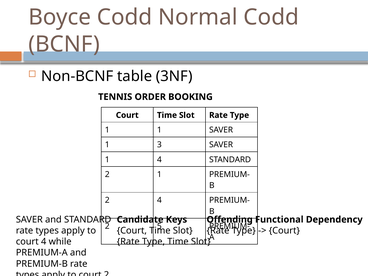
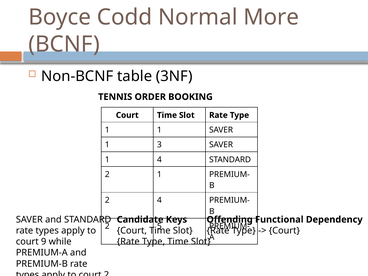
Normal Codd: Codd -> More (271, 17)
court 4: 4 -> 9 (44, 242)
